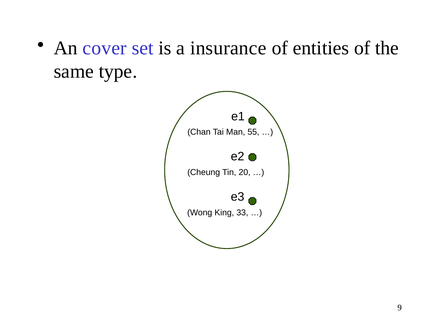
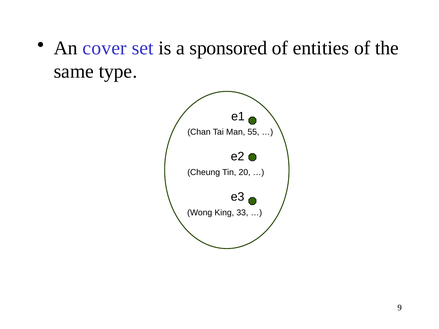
insurance: insurance -> sponsored (228, 48)
